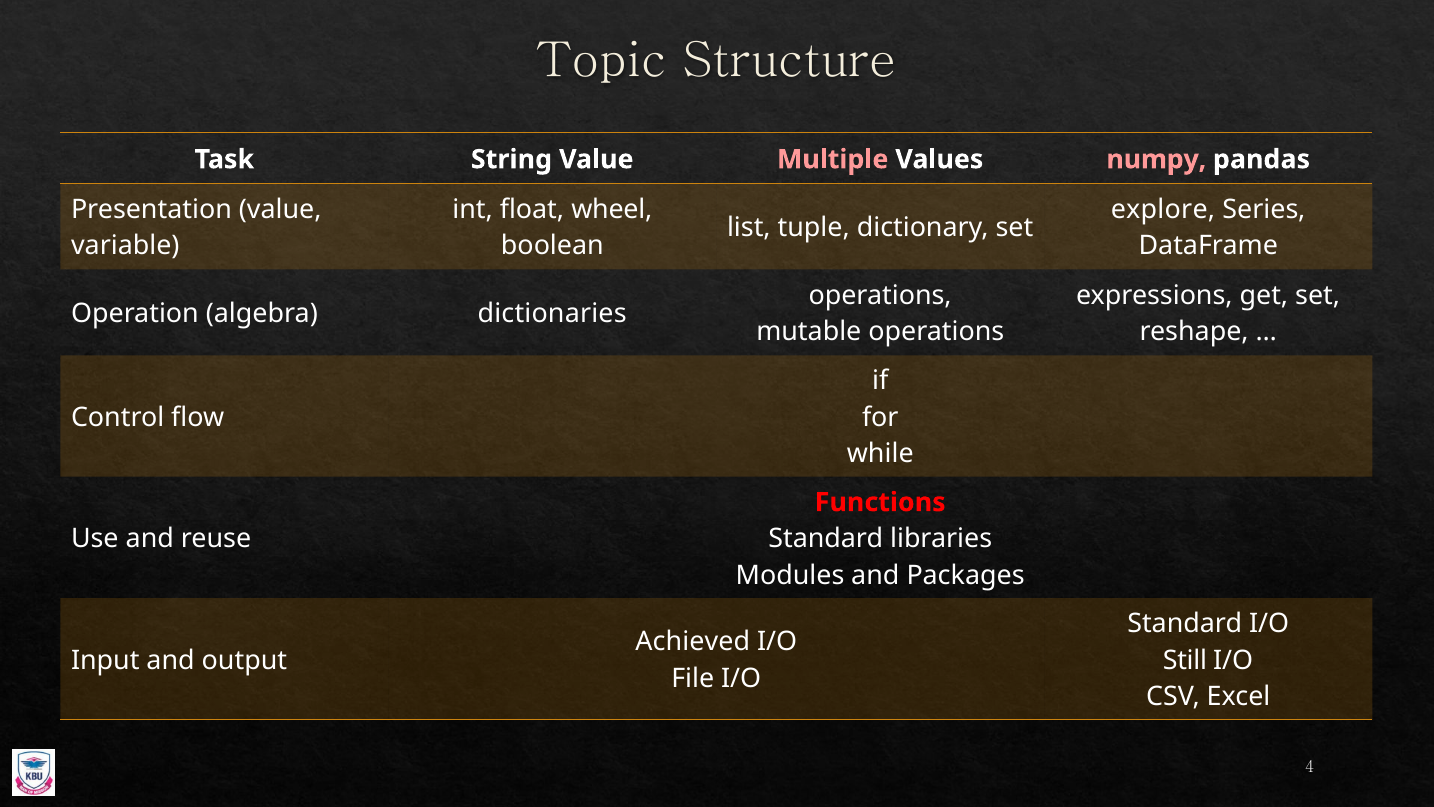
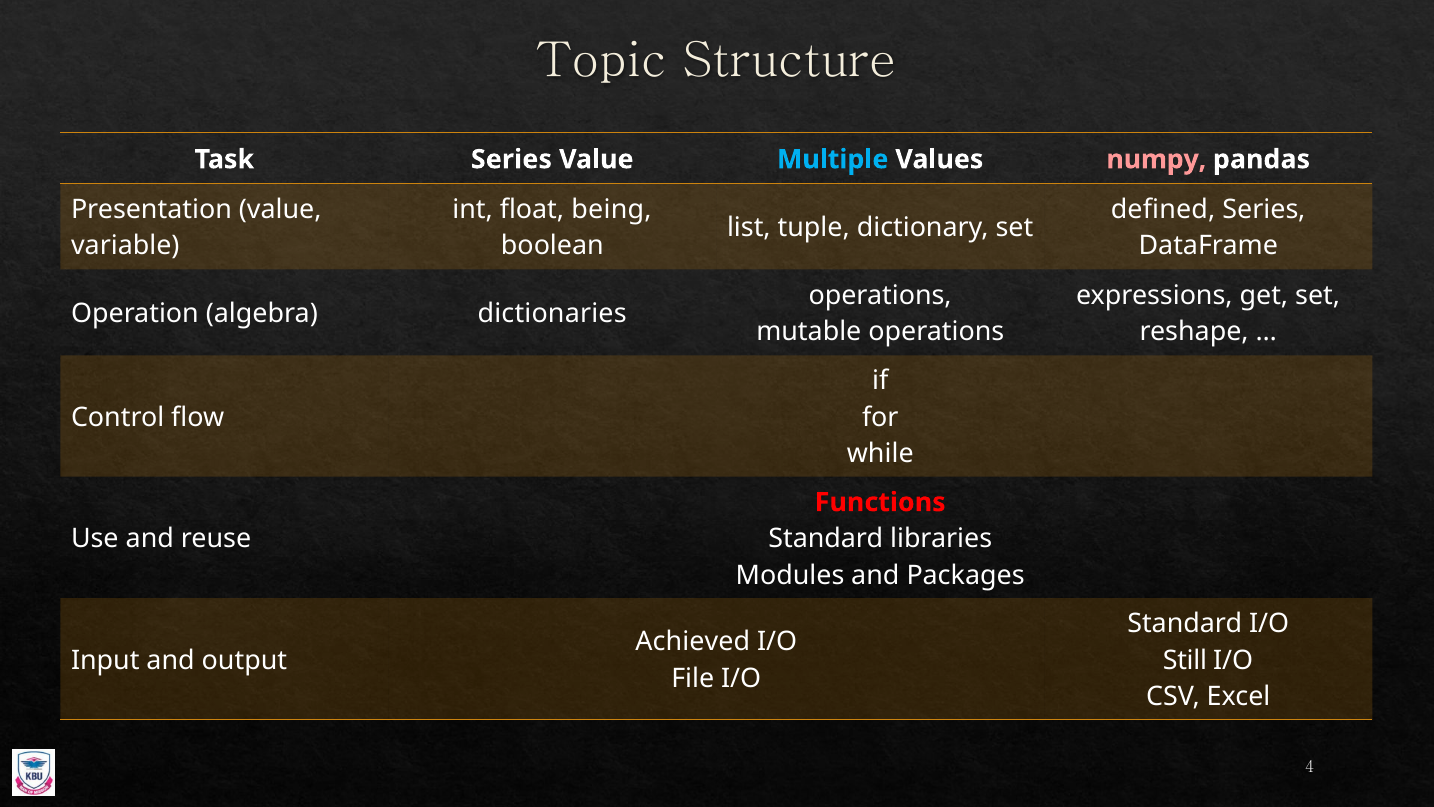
Task String: String -> Series (511, 159)
Multiple colour: pink -> light blue (833, 159)
wheel: wheel -> being (612, 209)
explore: explore -> defined (1163, 209)
